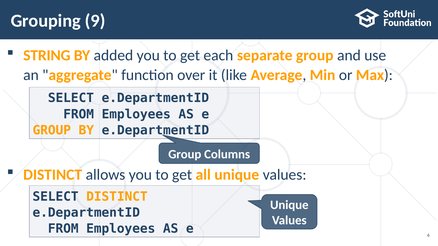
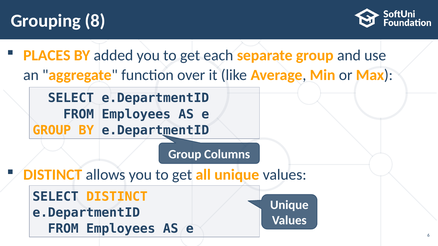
9: 9 -> 8 (95, 21)
STRING: STRING -> PLACES (47, 56)
